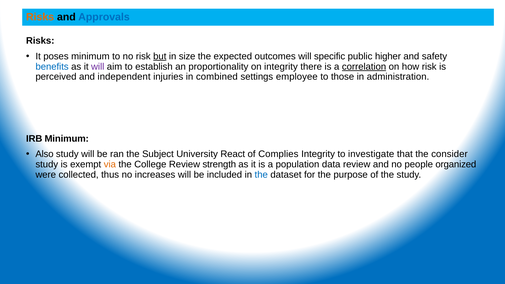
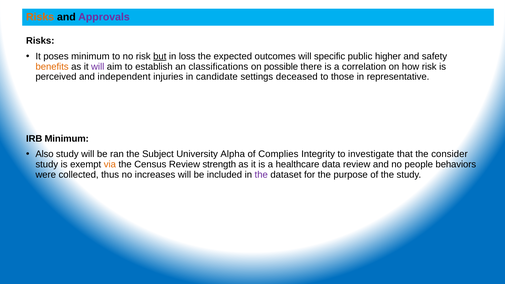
Approvals colour: blue -> purple (104, 17)
size: size -> loss (187, 56)
benefits colour: blue -> orange (52, 67)
proportionality: proportionality -> classifications (218, 67)
on integrity: integrity -> possible (281, 67)
correlation underline: present -> none (364, 67)
combined: combined -> candidate (217, 77)
employee: employee -> deceased (297, 77)
administration: administration -> representative (398, 77)
React: React -> Alpha (233, 154)
College: College -> Census (150, 164)
population: population -> healthcare (298, 164)
organized: organized -> behaviors (456, 164)
the colour: blue -> purple (261, 175)
